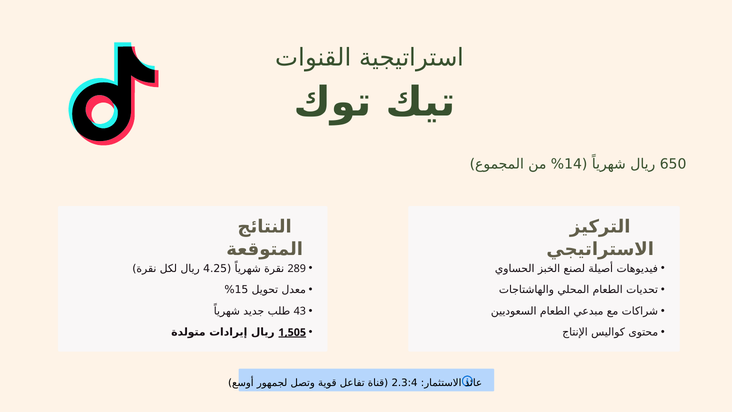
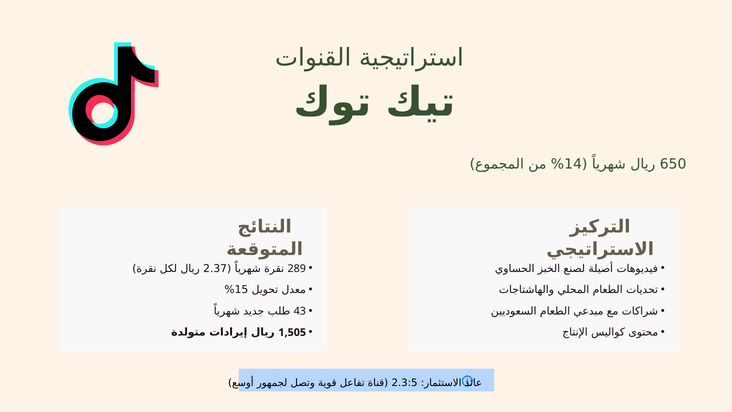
4.25: 4.25 -> 2.37 (215, 268)
1,505 underline: present -> none (292, 332)
2.3:4: 2.3:4 -> 2.3:5 (405, 382)
